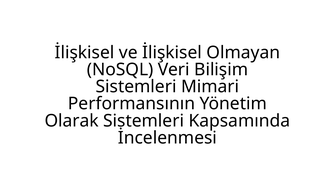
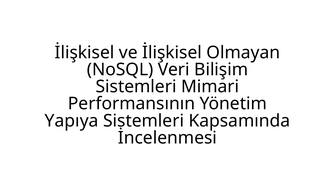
Olarak: Olarak -> Yapıya (72, 120)
